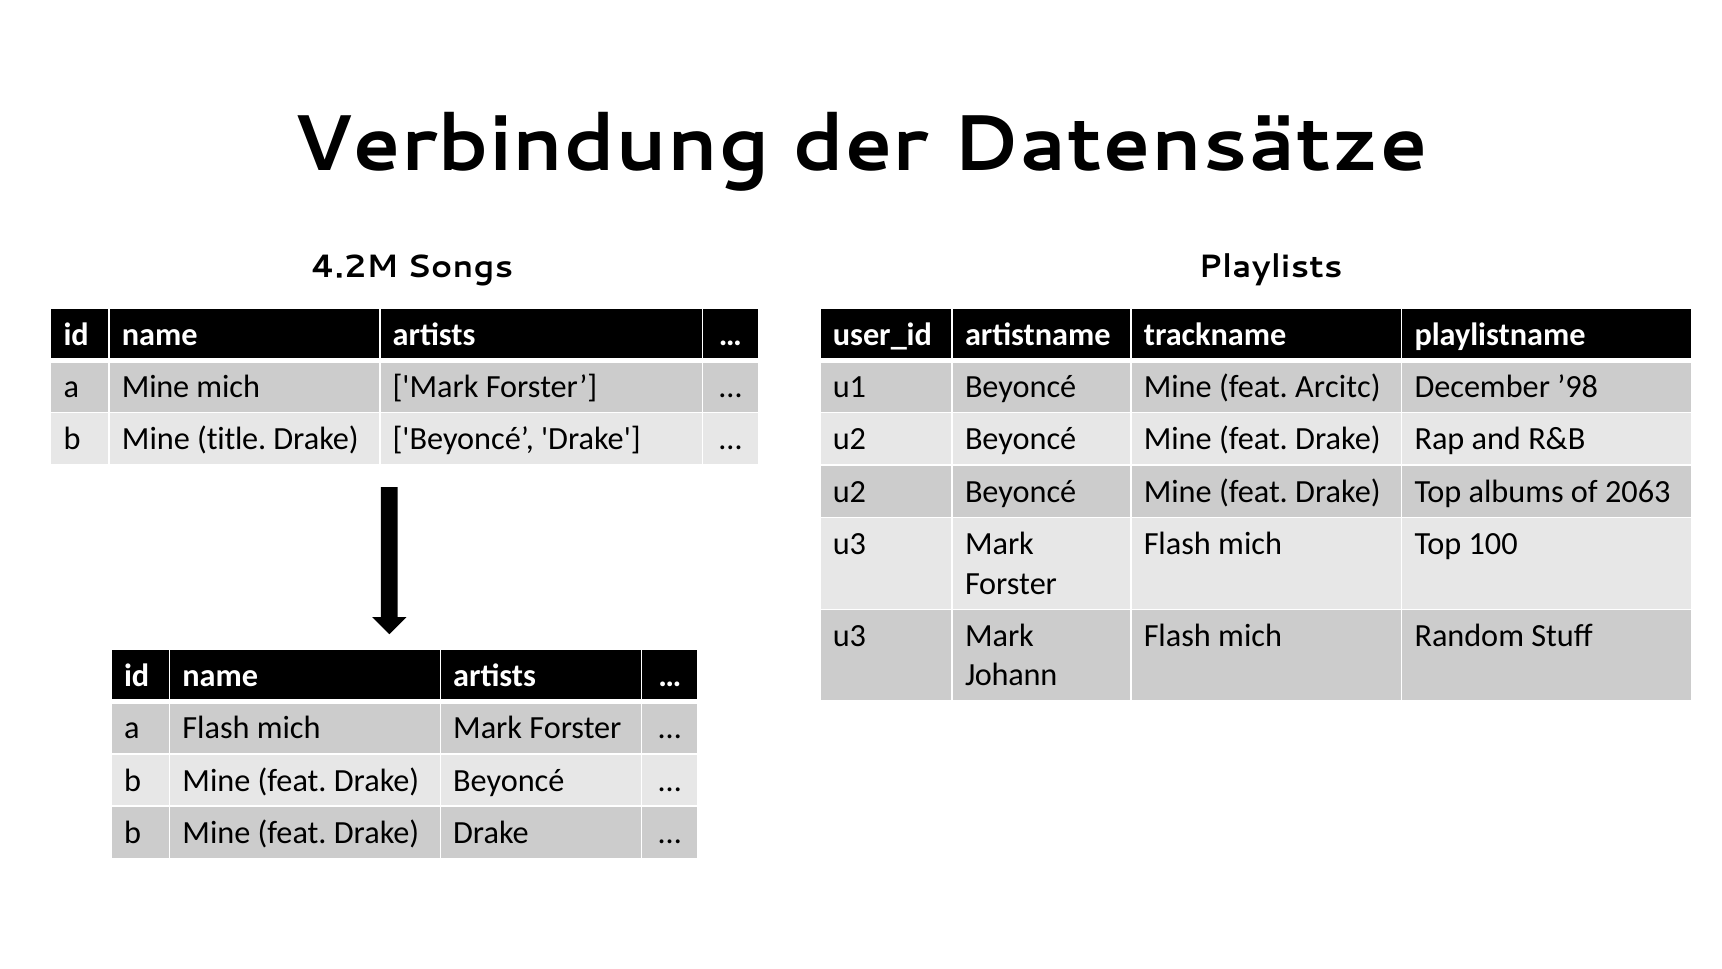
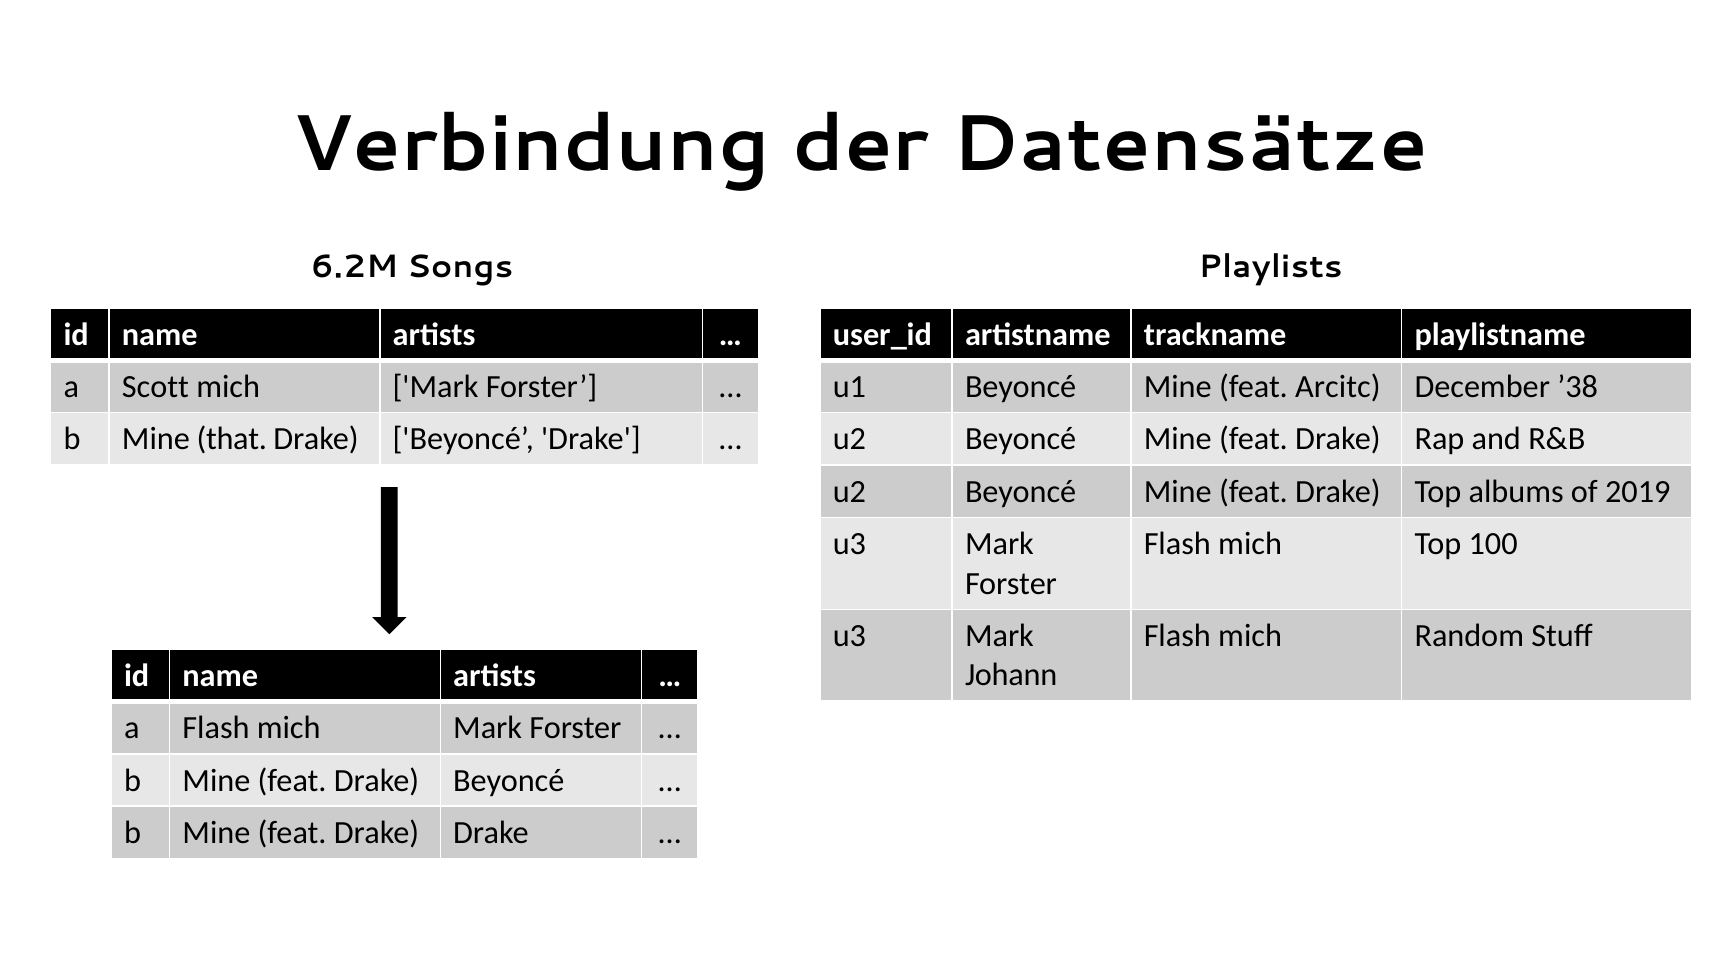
4.2M: 4.2M -> 6.2M (355, 267)
a Mine: Mine -> Scott (155, 387)
’98: ’98 -> ’38 (1578, 387)
title: title -> that (232, 439)
2063: 2063 -> 2019 (1638, 492)
